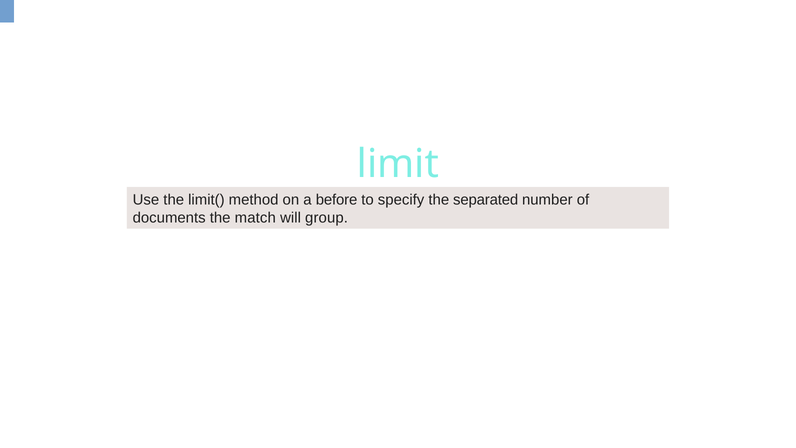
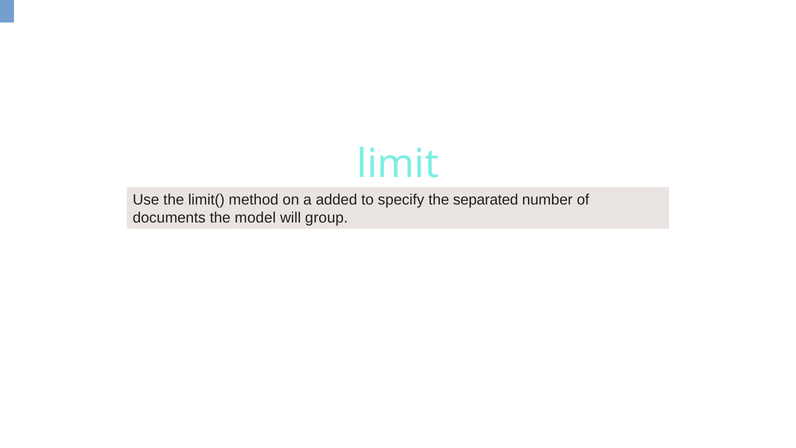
before: before -> added (336, 200)
match: match -> model (255, 218)
